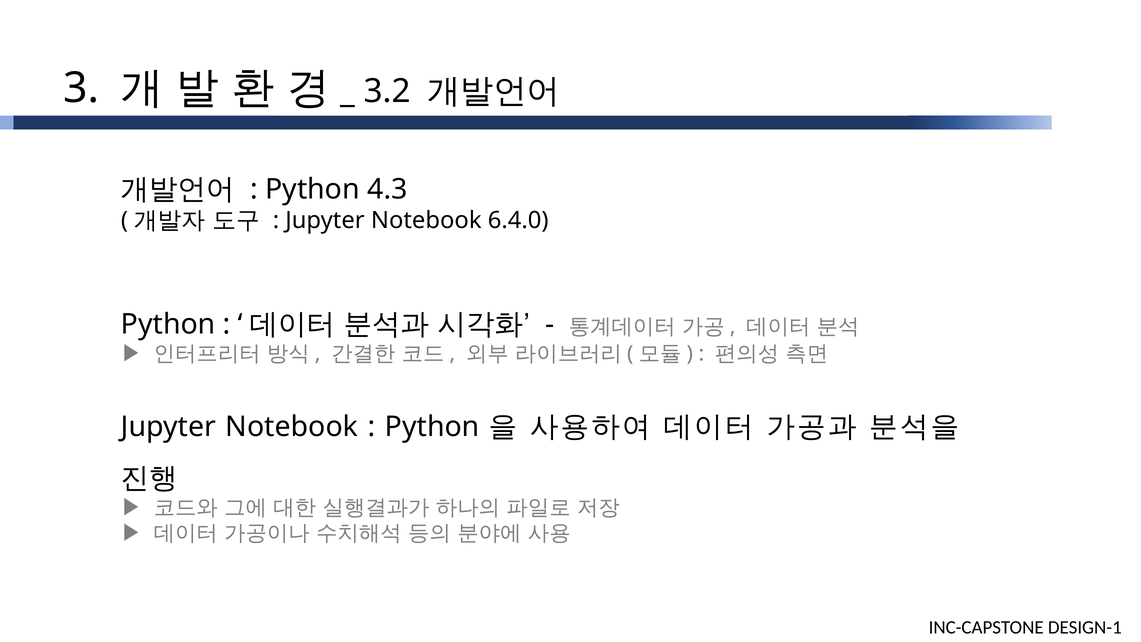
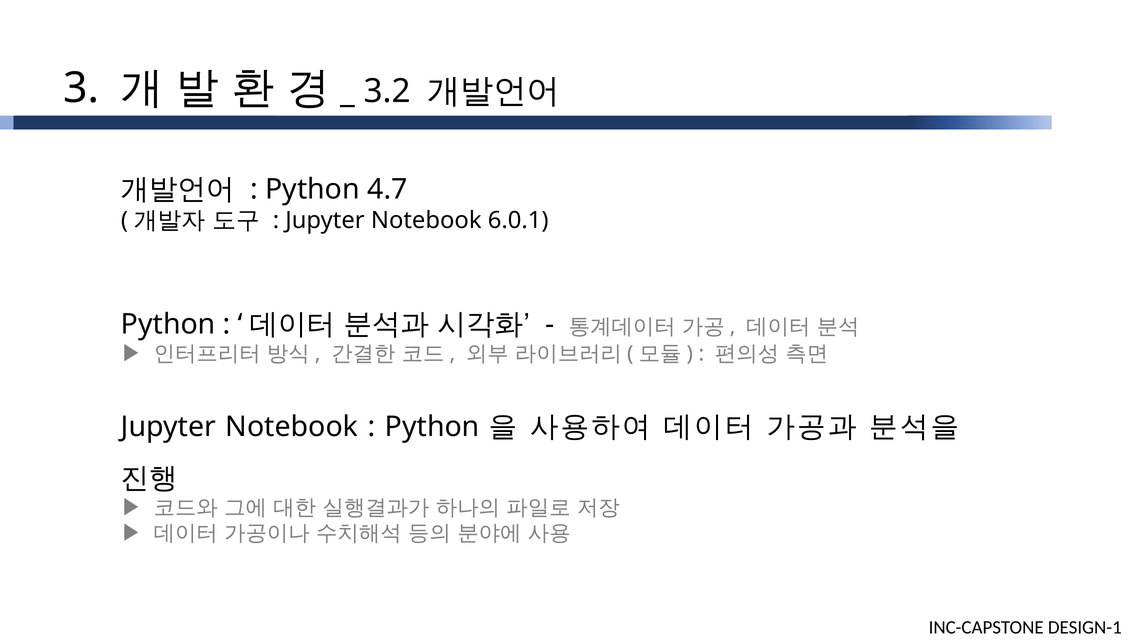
4.3: 4.3 -> 4.7 (387, 189)
6.4.0: 6.4.0 -> 6.0.1 (518, 220)
